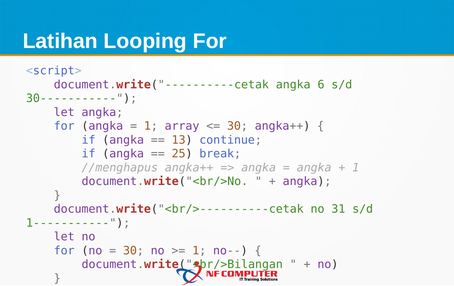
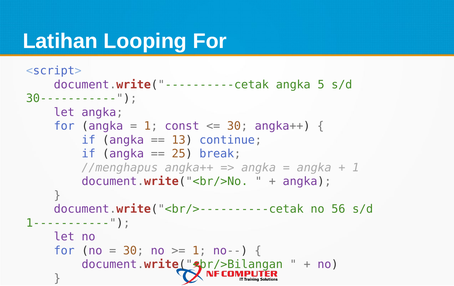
6: 6 -> 5 (321, 85)
array: array -> const (182, 126)
31: 31 -> 56 (338, 209)
